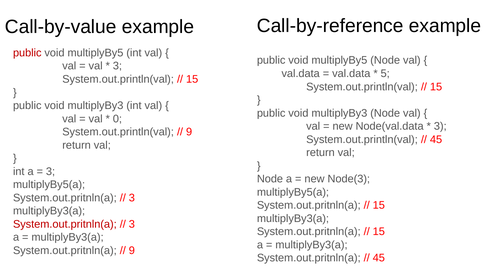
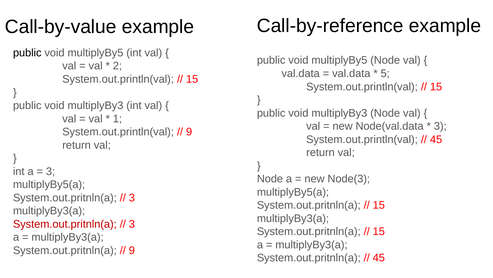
public colour: red -> black (27, 53)
3: 3 -> 2 (117, 66)
0: 0 -> 1 (117, 118)
